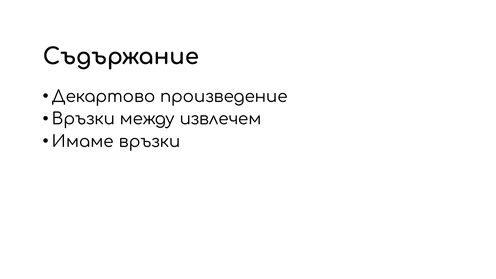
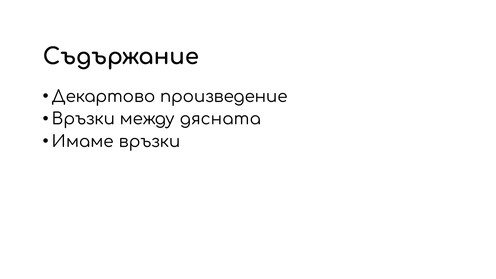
извлечем: извлечем -> дясната (220, 119)
